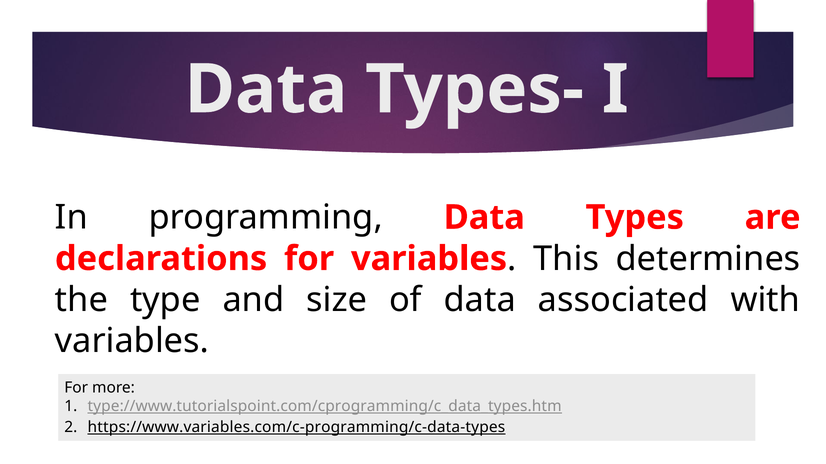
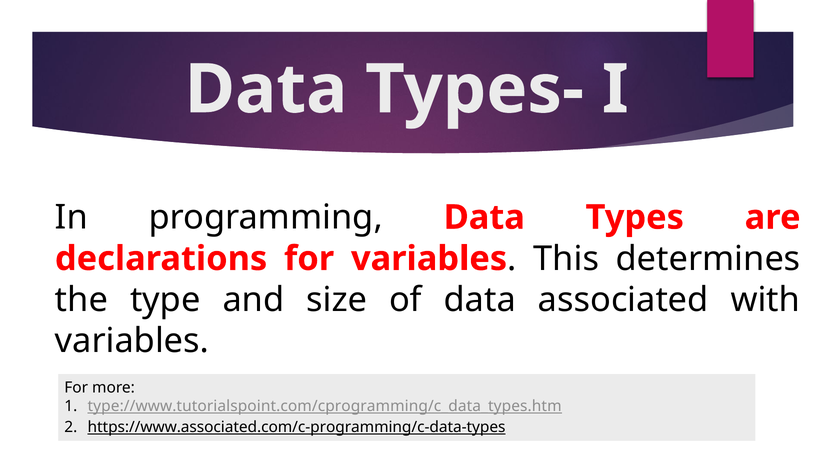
https://www.variables.com/c-programming/c-data-types: https://www.variables.com/c-programming/c-data-types -> https://www.associated.com/c-programming/c-data-types (297, 428)
